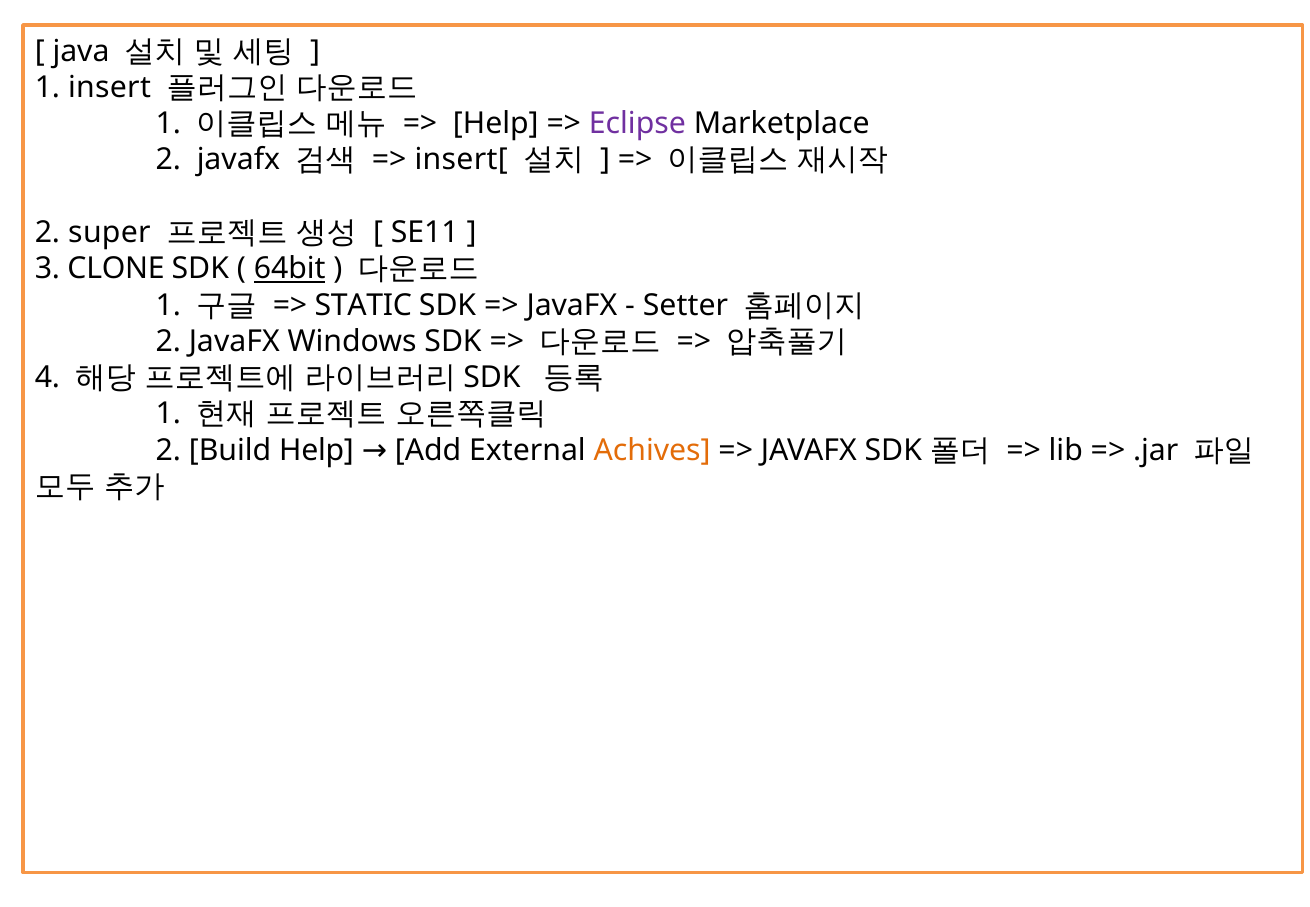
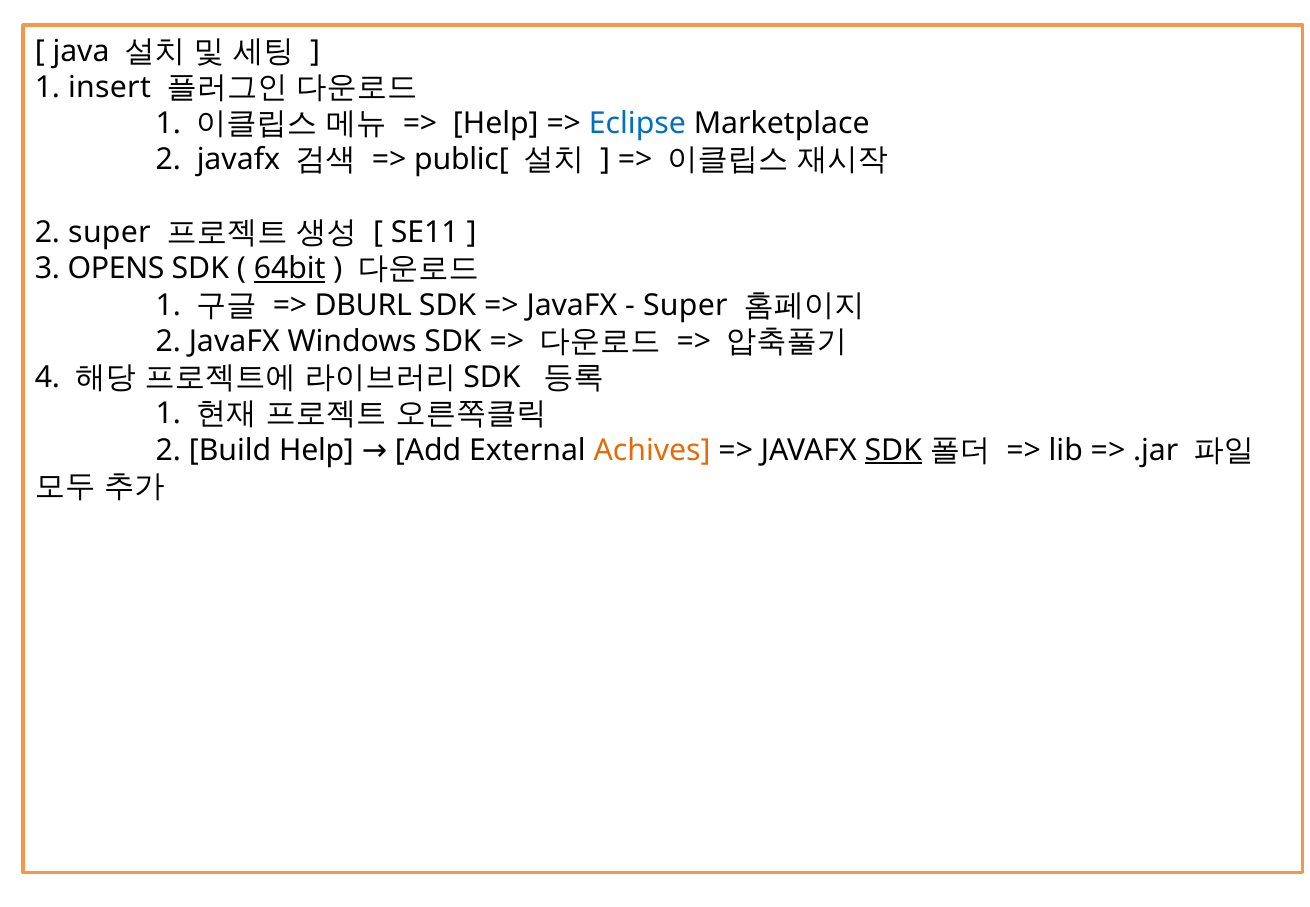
Eclipse colour: purple -> blue (637, 124)
insert[: insert[ -> public[ (461, 160)
CLONE: CLONE -> OPENS (116, 269)
STATIC: STATIC -> DBURL (363, 305)
Setter: Setter -> Super (685, 305)
SDK underline: none -> present (893, 450)
